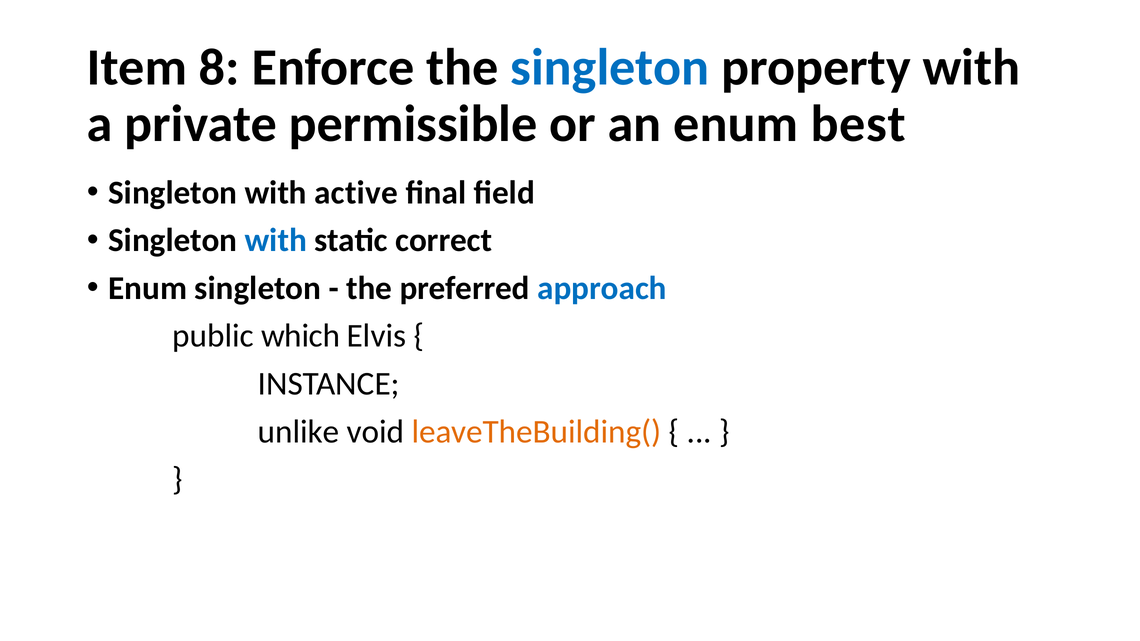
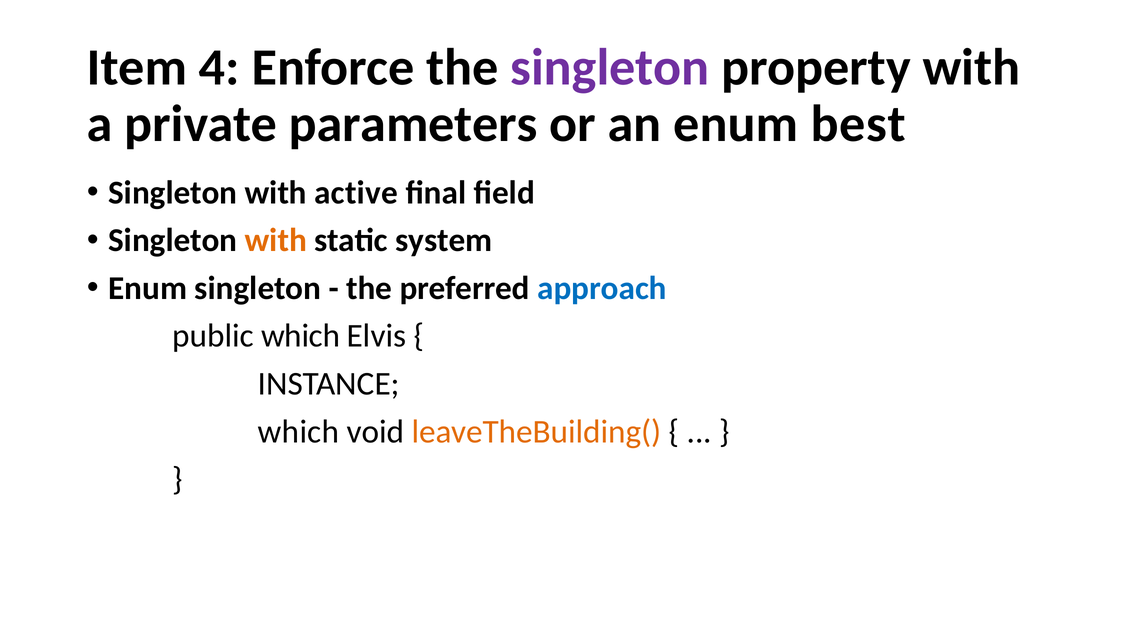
8: 8 -> 4 (219, 68)
singleton colour: blue -> purple (610, 68)
permissible: permissible -> parameters (413, 124)
with colour: blue -> orange (276, 241)
correct: correct -> system (444, 241)
unlike: unlike -> which (299, 432)
